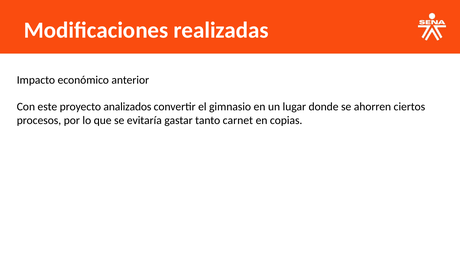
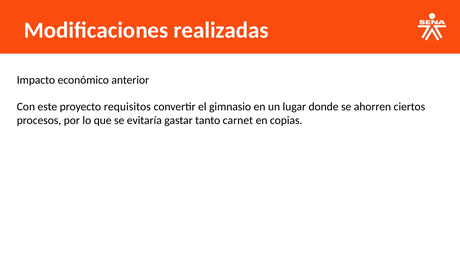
analizados: analizados -> requisitos (127, 107)
